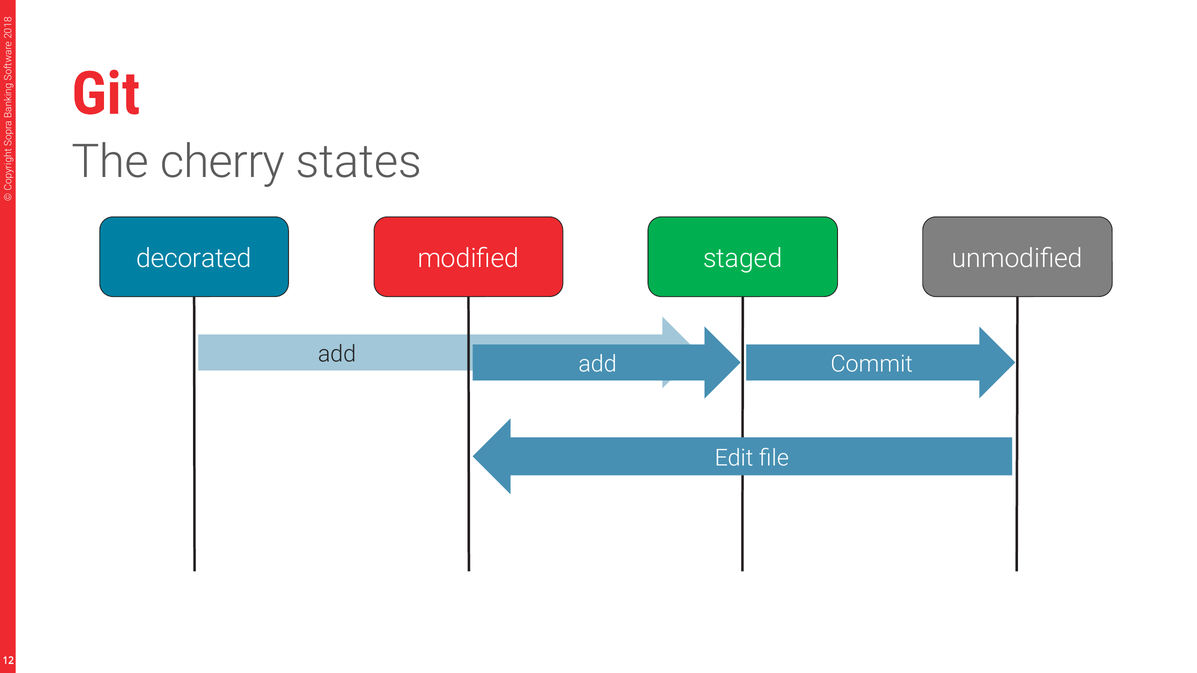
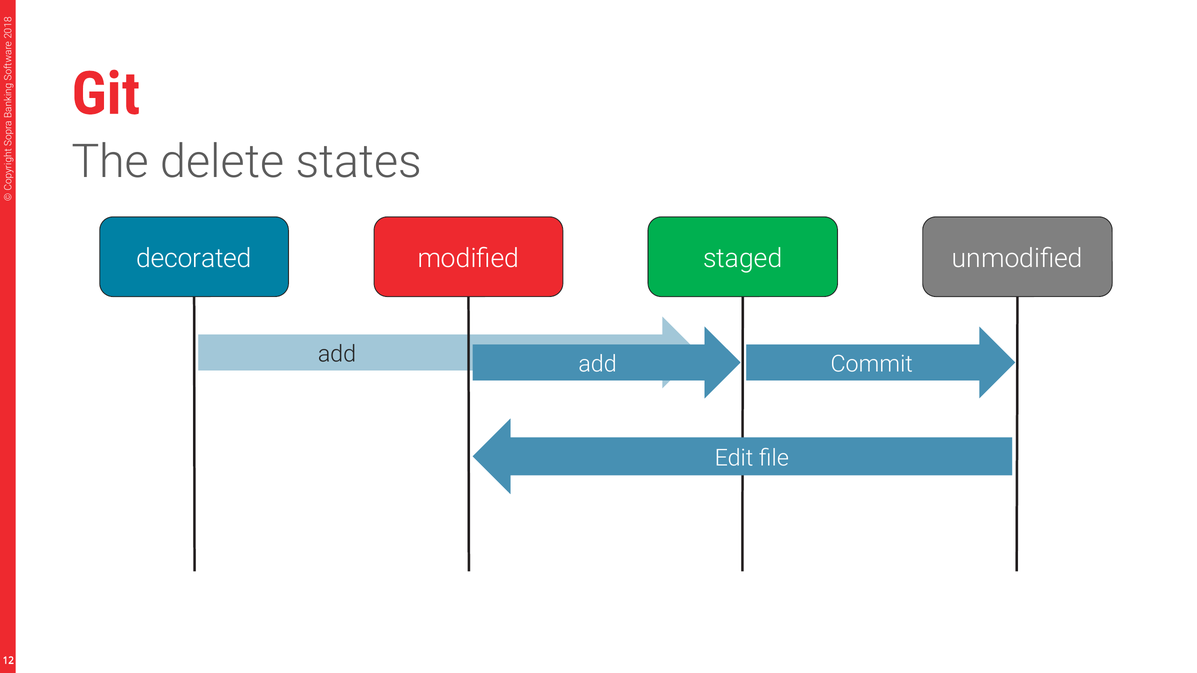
cherry: cherry -> delete (222, 162)
